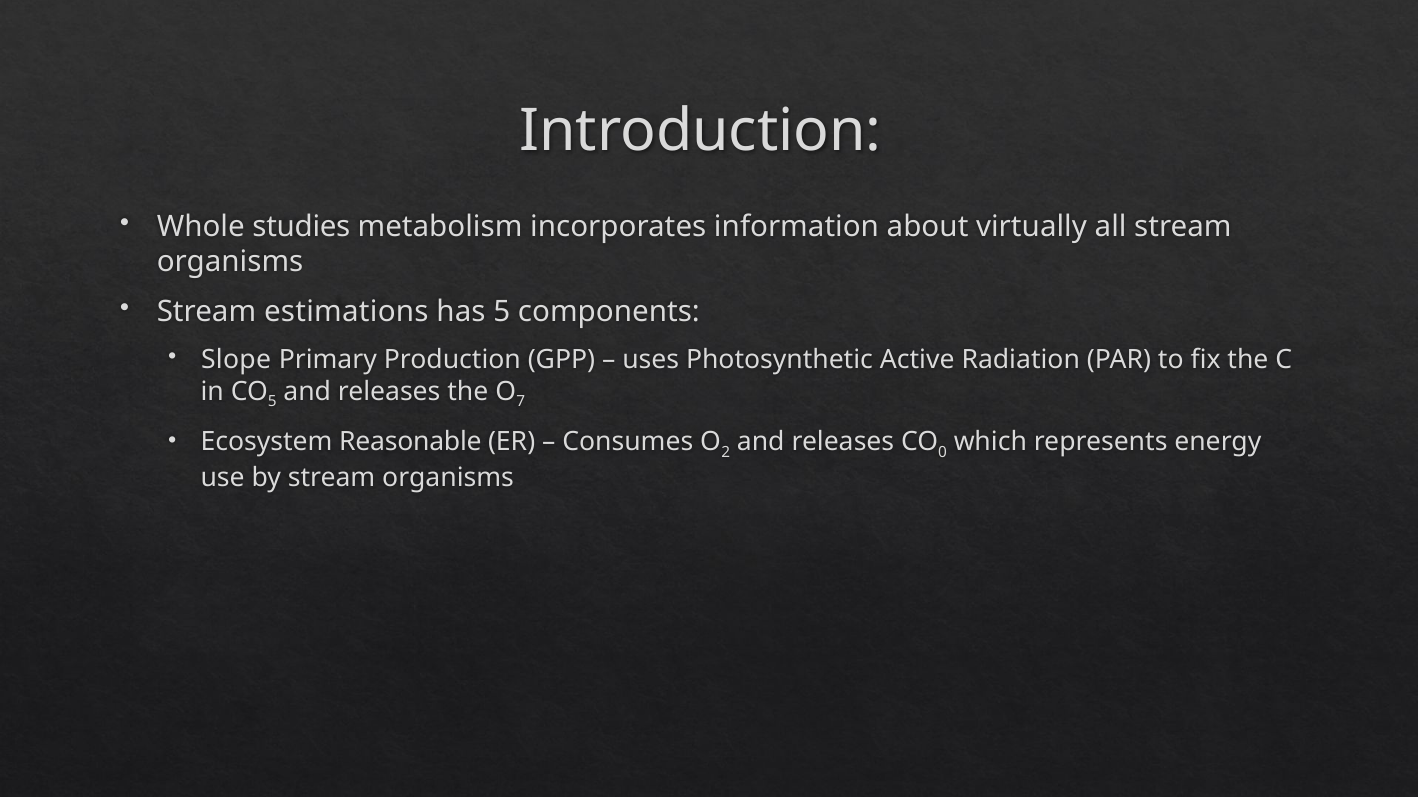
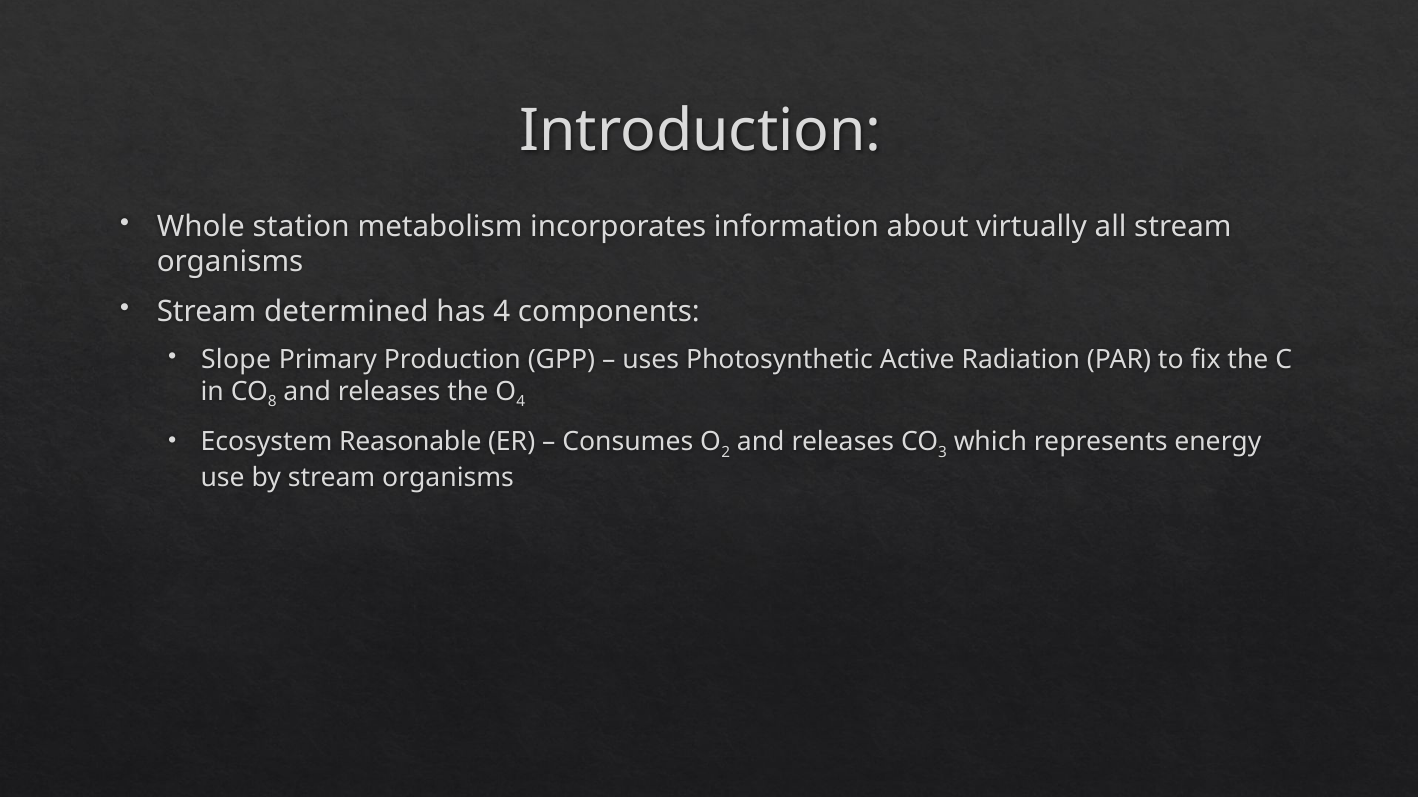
studies: studies -> station (301, 227)
estimations: estimations -> determined (346, 312)
has 5: 5 -> 4 (502, 312)
5: 5 -> 8 (272, 402)
7: 7 -> 4 (521, 402)
0: 0 -> 3 (943, 453)
